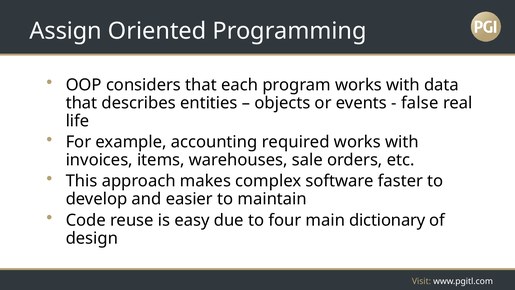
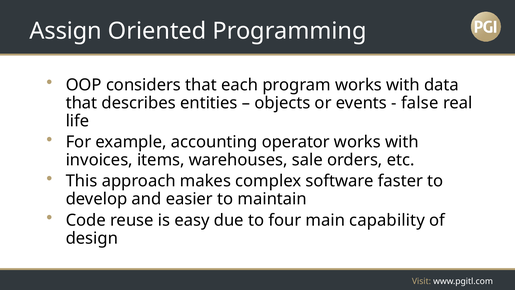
required: required -> operator (296, 142)
dictionary: dictionary -> capability (387, 220)
